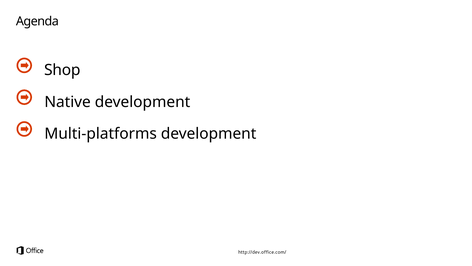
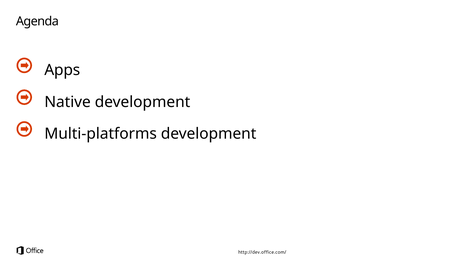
Shop: Shop -> Apps (62, 70)
